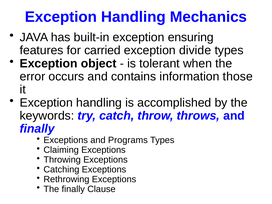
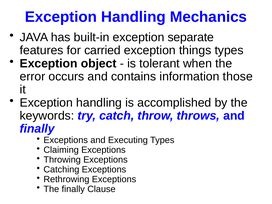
ensuring: ensuring -> separate (191, 37)
divide: divide -> things (195, 50)
Programs: Programs -> Executing (128, 140)
